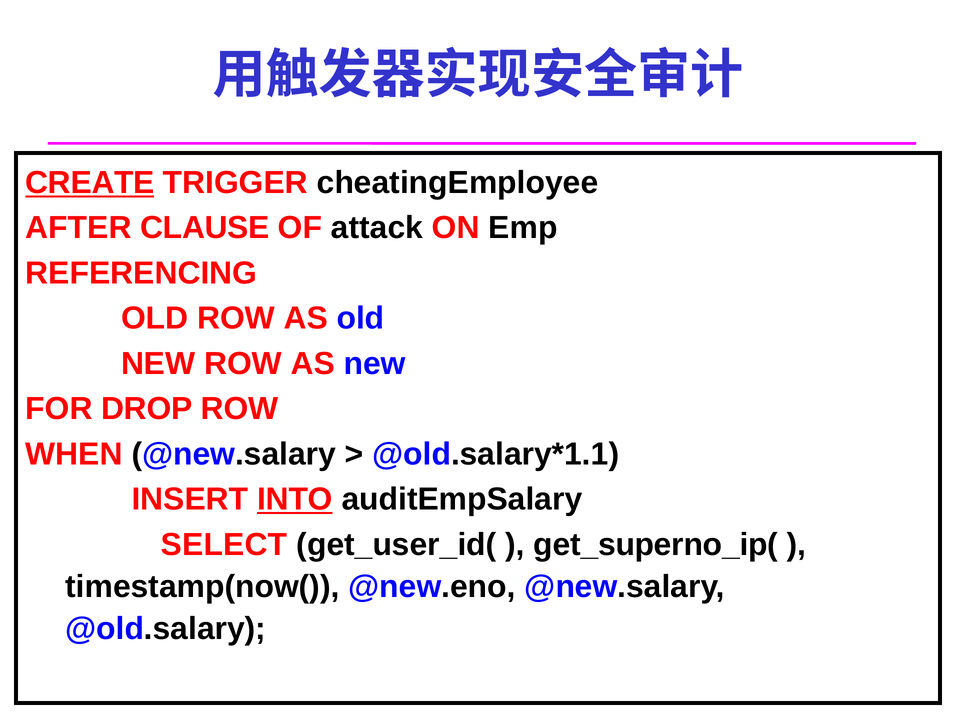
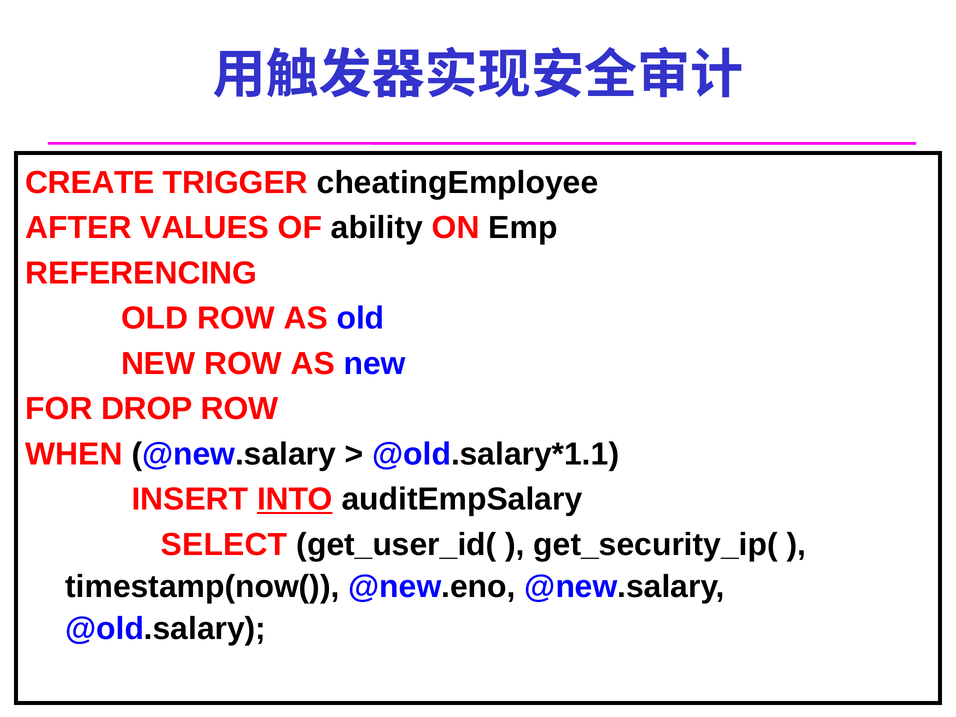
CREATE underline: present -> none (90, 183)
CLAUSE: CLAUSE -> VALUES (205, 228)
attack: attack -> ability (377, 228)
get_superno_ip(: get_superno_ip( -> get_security_ip( (656, 545)
